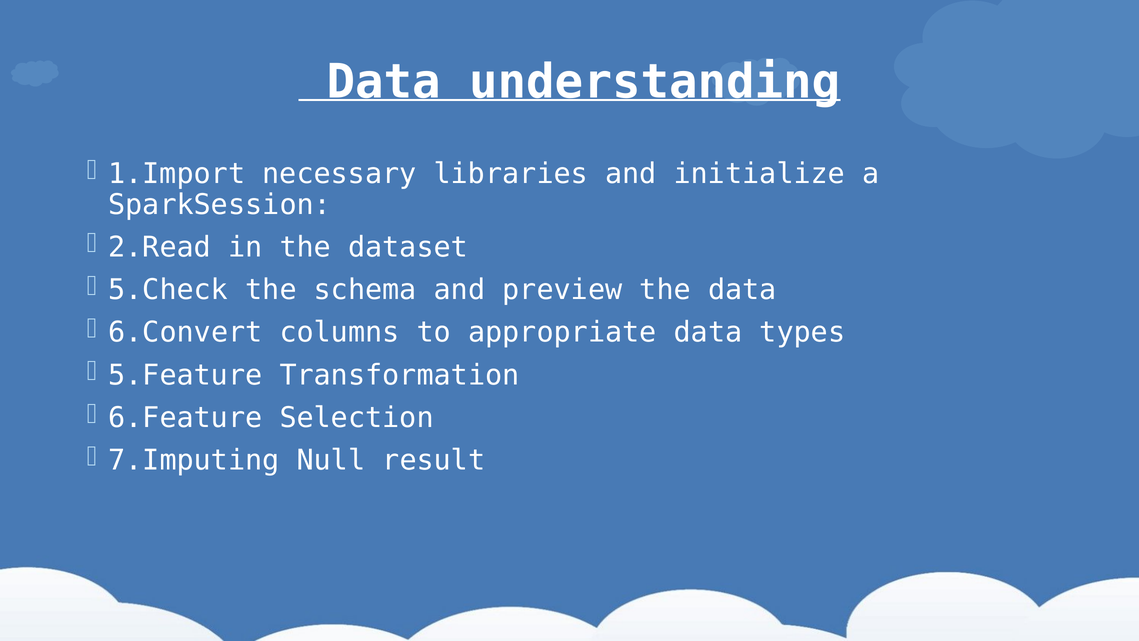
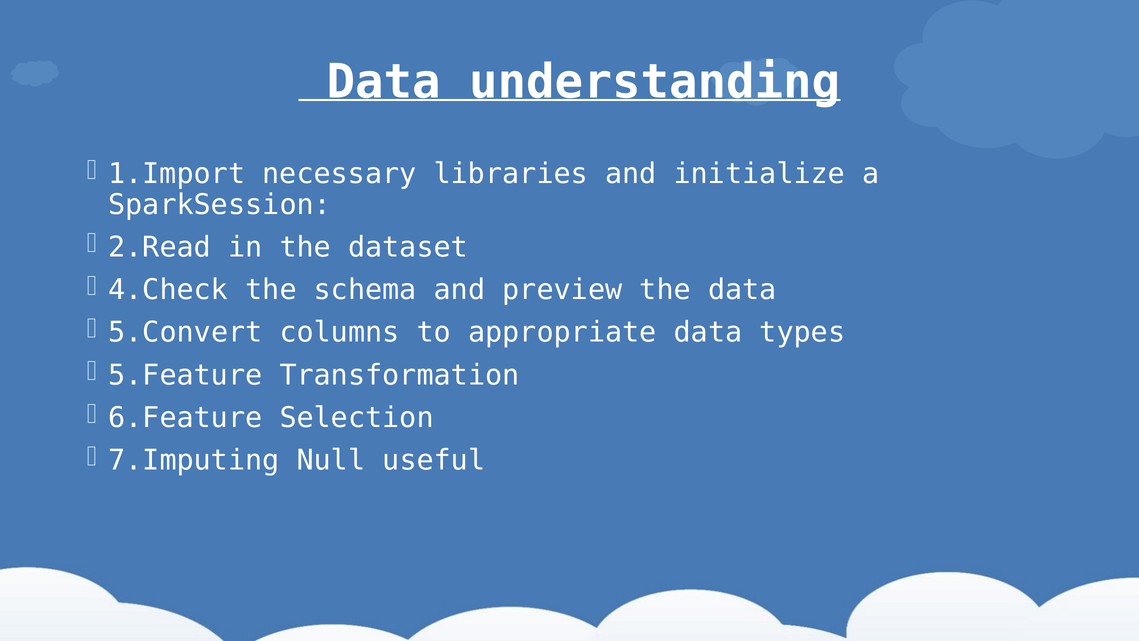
5.Check: 5.Check -> 4.Check (168, 290)
6.Convert: 6.Convert -> 5.Convert (185, 332)
result: result -> useful (434, 460)
